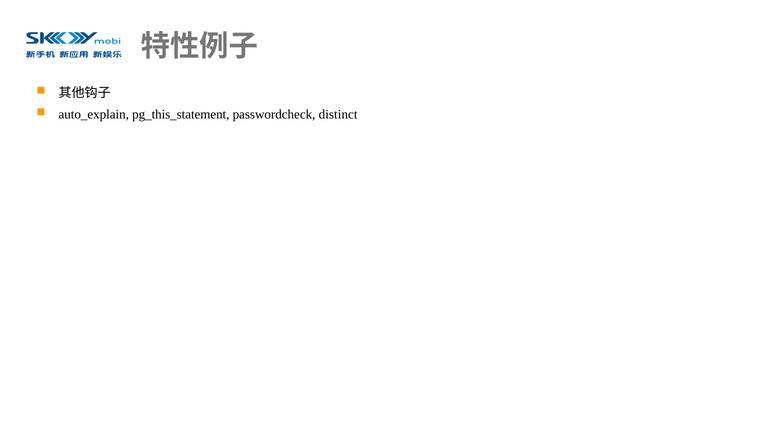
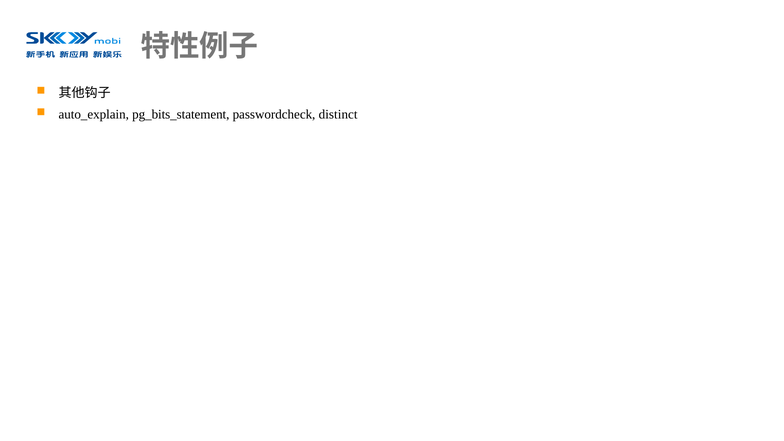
pg_this_statement: pg_this_statement -> pg_bits_statement (181, 114)
